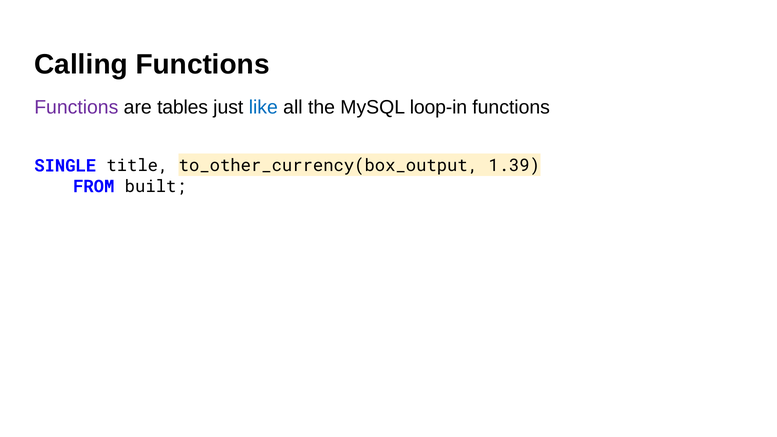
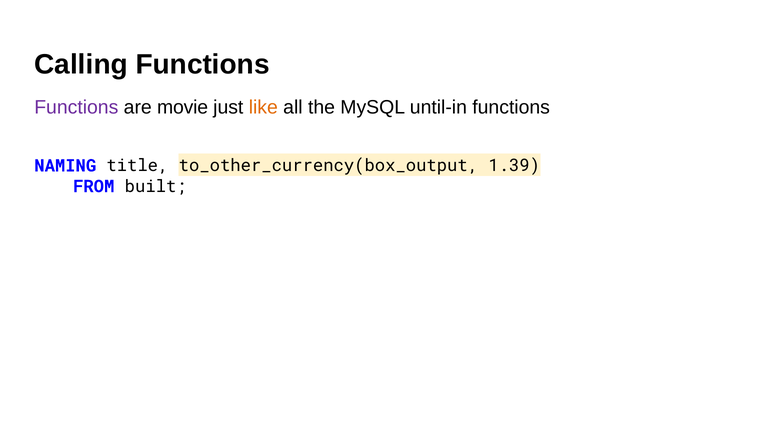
tables: tables -> movie (183, 107)
like colour: blue -> orange (263, 107)
loop-in: loop-in -> until-in (438, 107)
SINGLE: SINGLE -> NAMING (65, 166)
